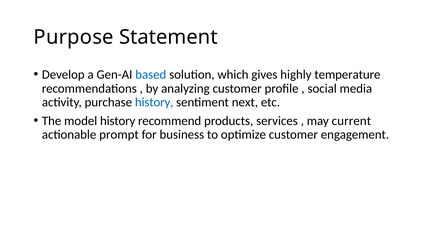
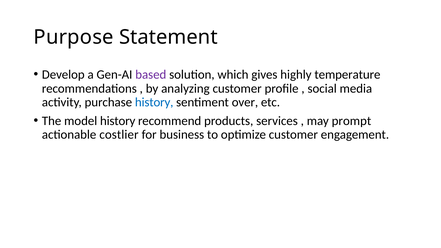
based colour: blue -> purple (151, 75)
next: next -> over (245, 102)
current: current -> prompt (351, 121)
prompt: prompt -> costlier (119, 135)
